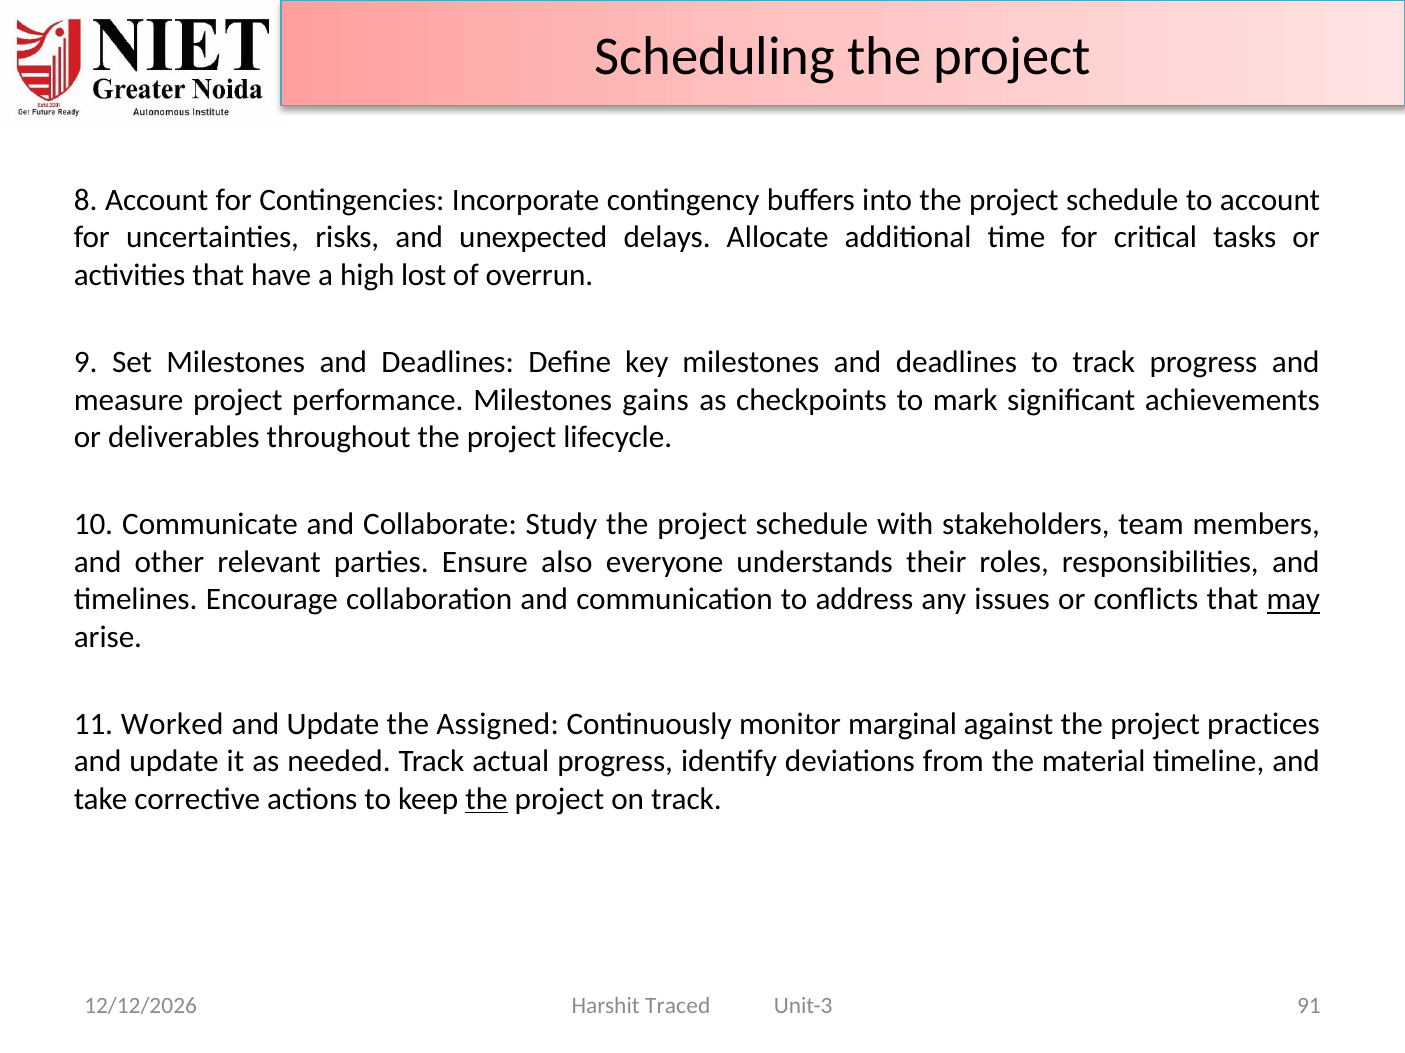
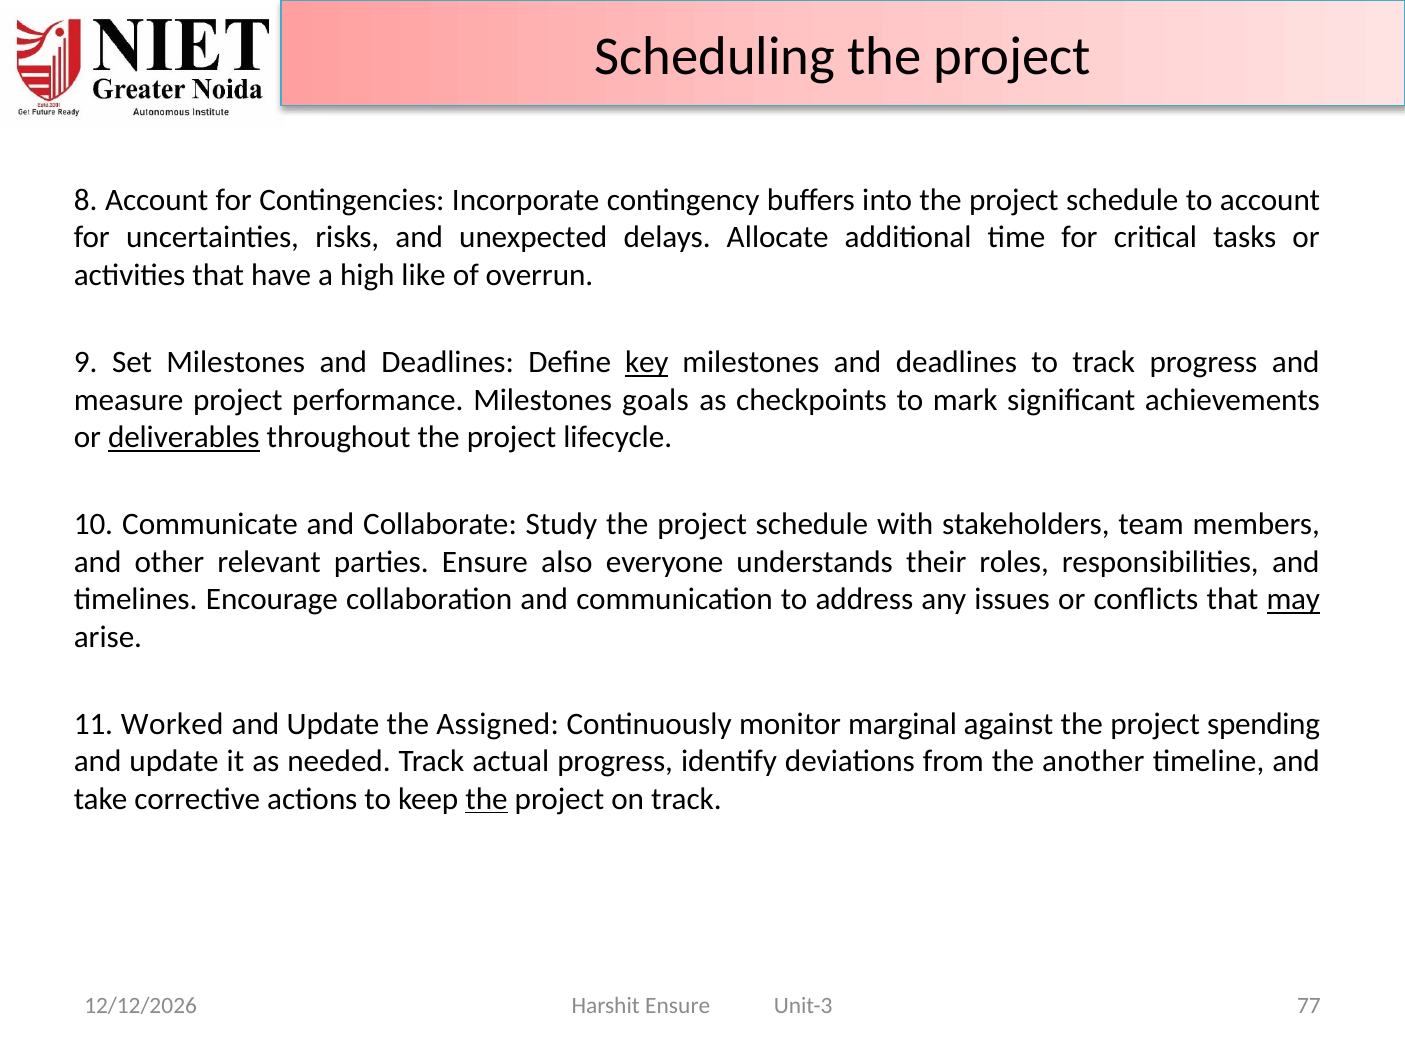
lost: lost -> like (424, 275)
key underline: none -> present (647, 363)
gains: gains -> goals (656, 400)
deliverables underline: none -> present (184, 438)
practices: practices -> spending (1264, 725)
material: material -> another (1093, 762)
Harshit Traced: Traced -> Ensure (678, 1006)
91: 91 -> 77 (1309, 1006)
